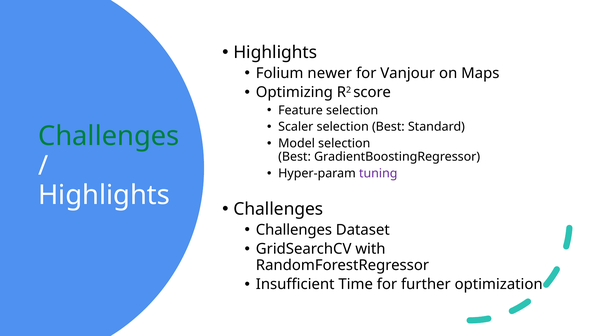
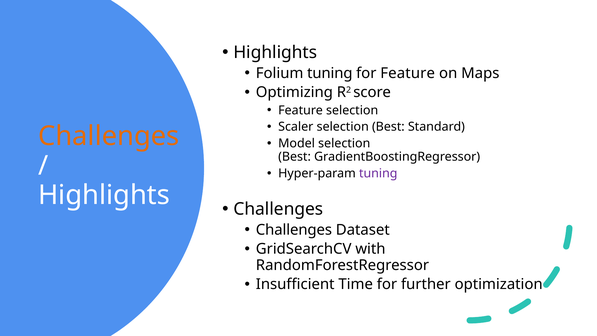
Folium newer: newer -> tuning (330, 73)
for Vanjour: Vanjour -> Feature (408, 73)
Challenges colour: green -> orange (109, 136)
